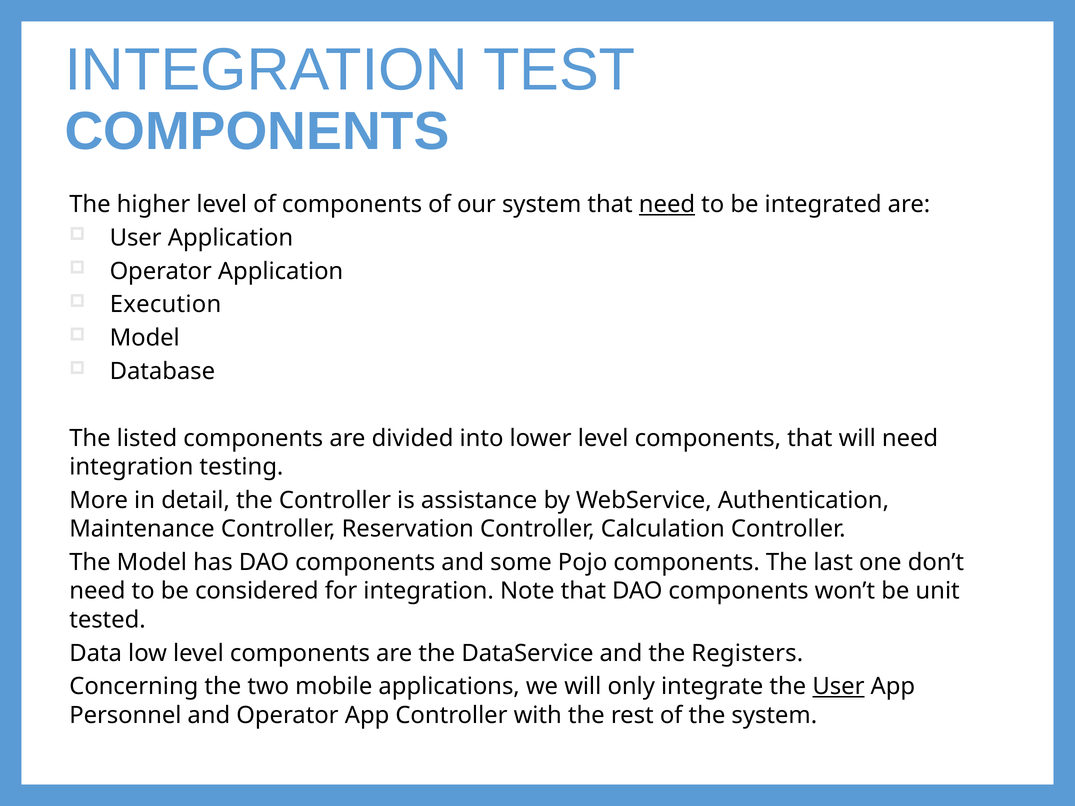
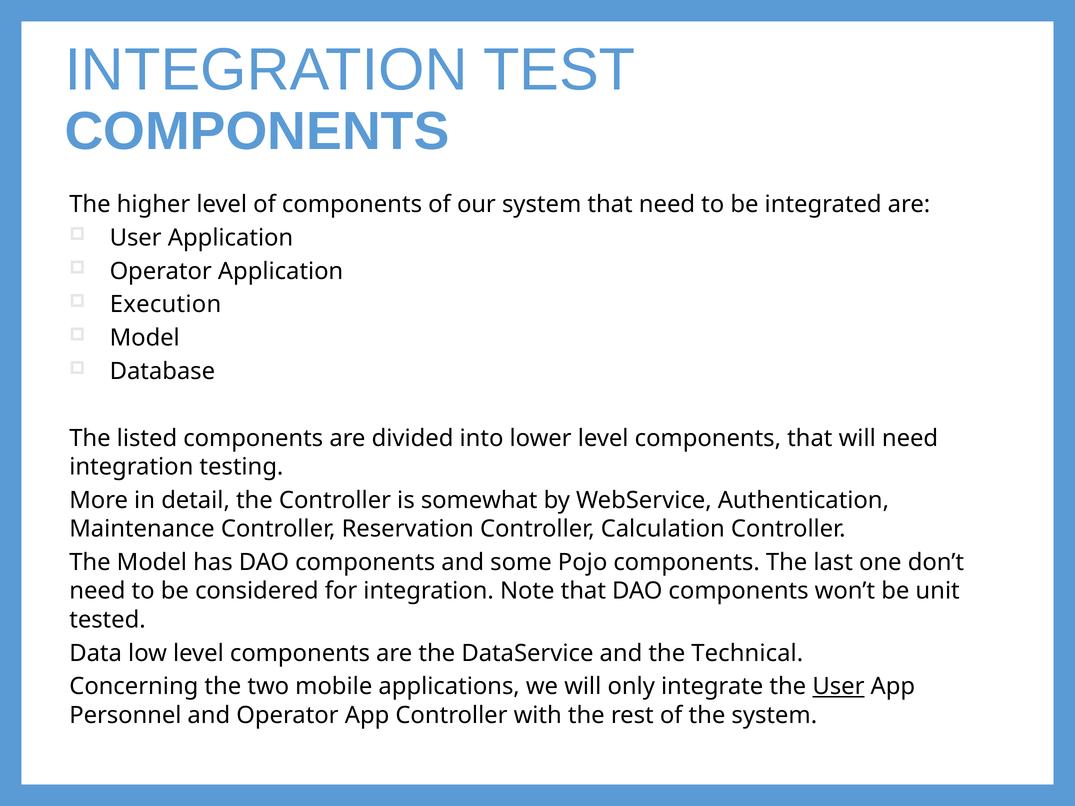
need underline: present -> none (667, 204)
assistance: assistance -> somewhat (479, 501)
Registers: Registers -> Technical (747, 653)
